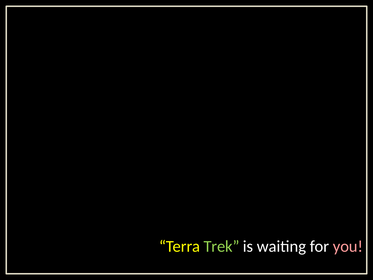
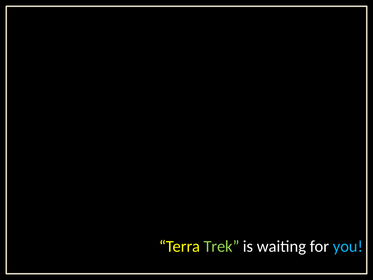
you colour: pink -> light blue (348, 246)
